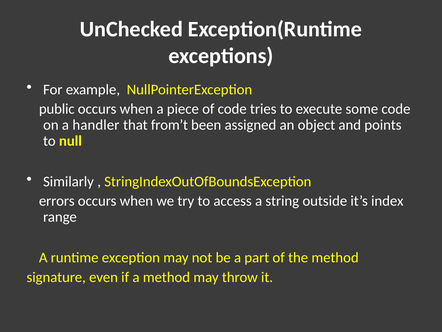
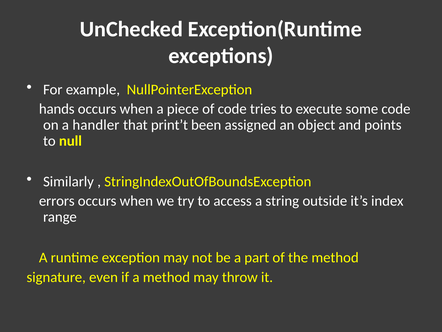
public: public -> hands (57, 109)
from’t: from’t -> print’t (169, 125)
